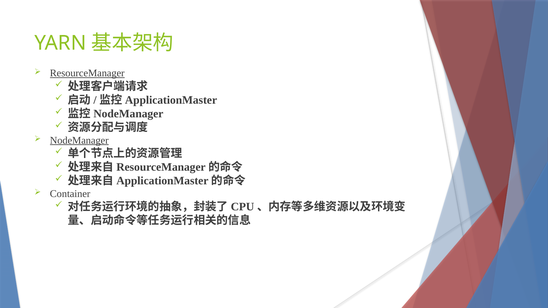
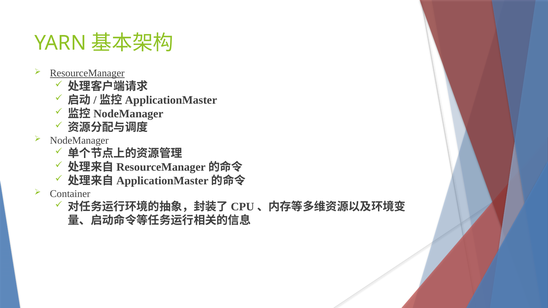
NodeManager underline: present -> none (79, 140)
